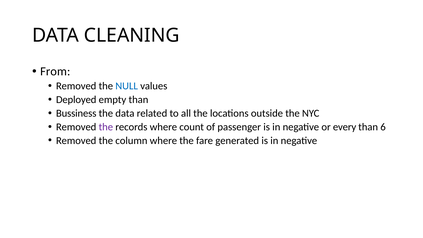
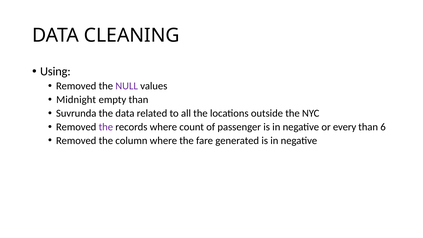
From: From -> Using (55, 72)
NULL colour: blue -> purple (127, 86)
Deployed: Deployed -> Midnight (76, 100)
Bussiness: Bussiness -> Suvrunda (76, 113)
